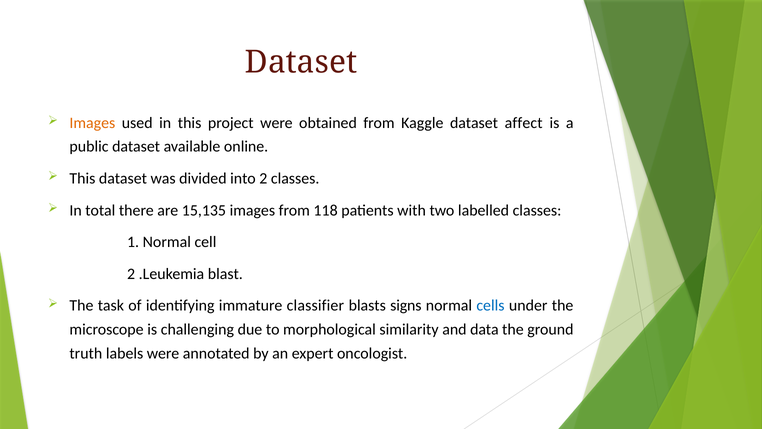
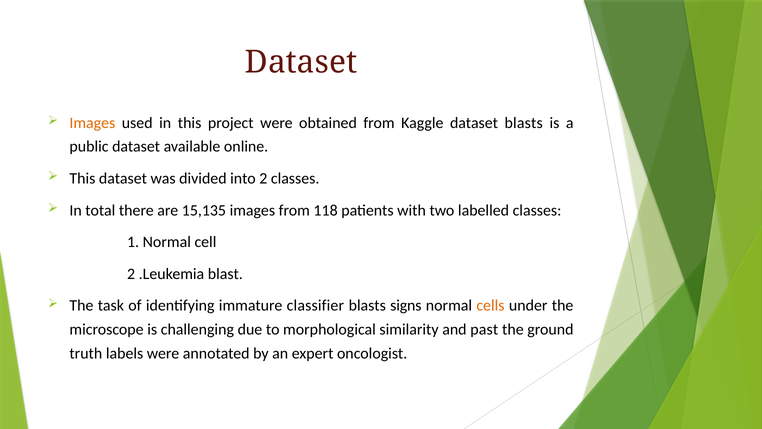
dataset affect: affect -> blasts (524, 123)
cells colour: blue -> orange (490, 305)
data: data -> past (484, 329)
